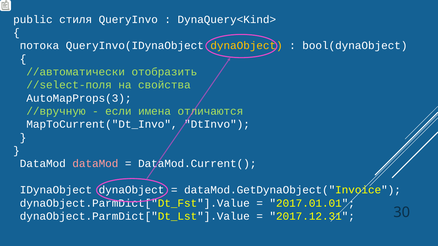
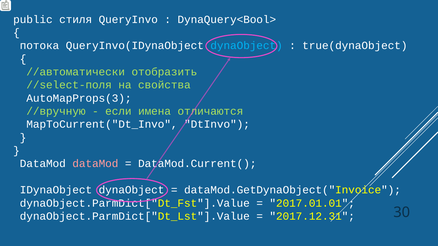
DynaQuery<Kind>: DynaQuery<Kind> -> DynaQuery<Bool> (227, 19)
dynaObject colour: yellow -> light blue (247, 46)
bool(dynaObject: bool(dynaObject -> true(dynaObject (355, 46)
